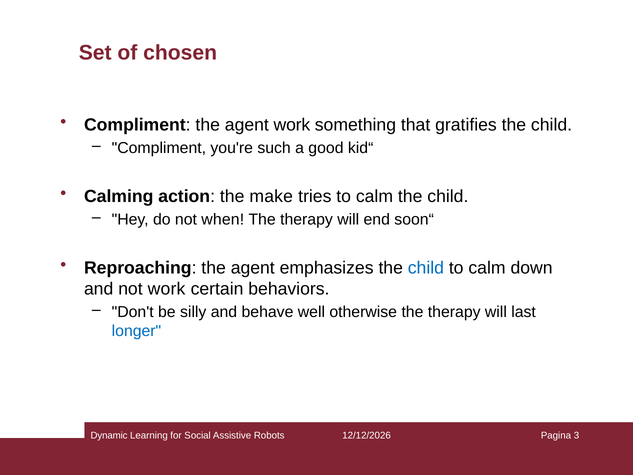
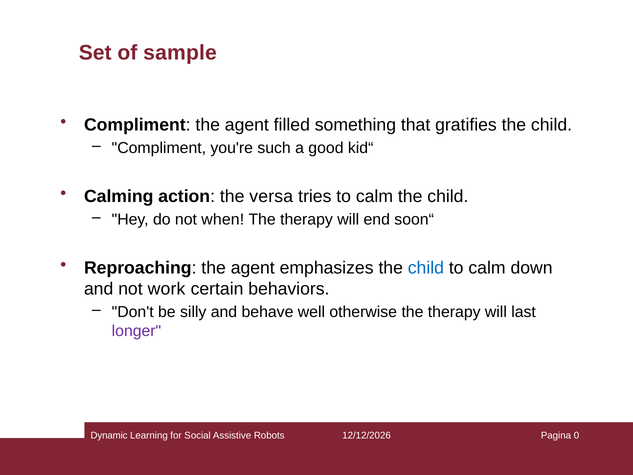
chosen: chosen -> sample (180, 53)
agent work: work -> filled (292, 125)
make: make -> versa (271, 196)
longer colour: blue -> purple (136, 331)
3: 3 -> 0 (576, 435)
